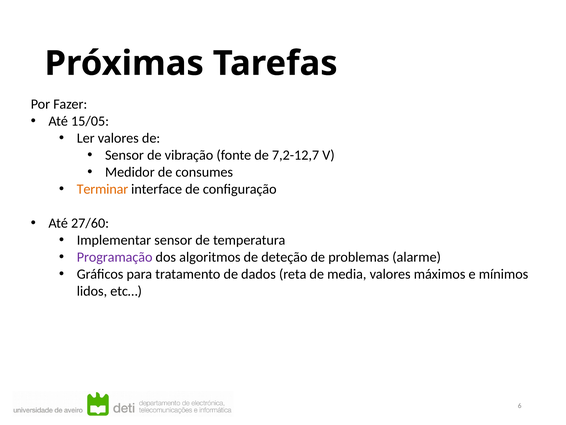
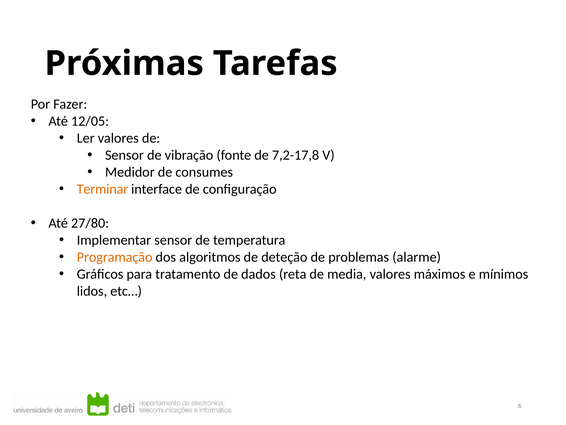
15/05: 15/05 -> 12/05 (90, 121)
7,2-12,7: 7,2-12,7 -> 7,2-17,8 (296, 155)
27/60: 27/60 -> 27/80 (90, 223)
Programação colour: purple -> orange (115, 257)
